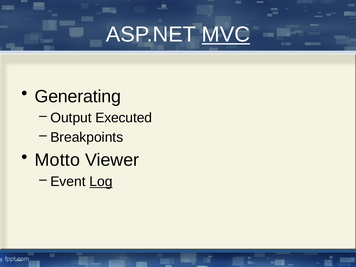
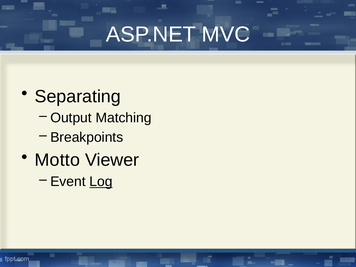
MVC underline: present -> none (226, 34)
Generating: Generating -> Separating (78, 96)
Executed: Executed -> Matching (124, 118)
